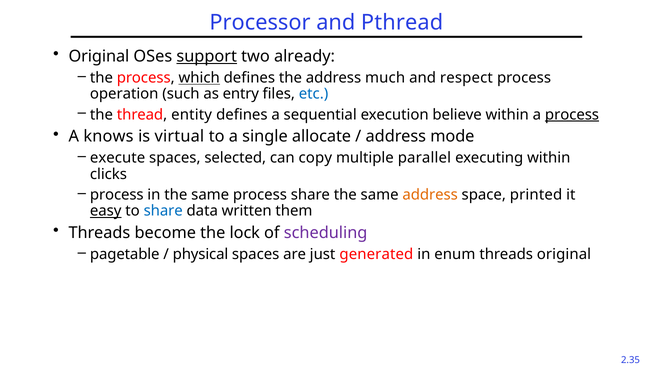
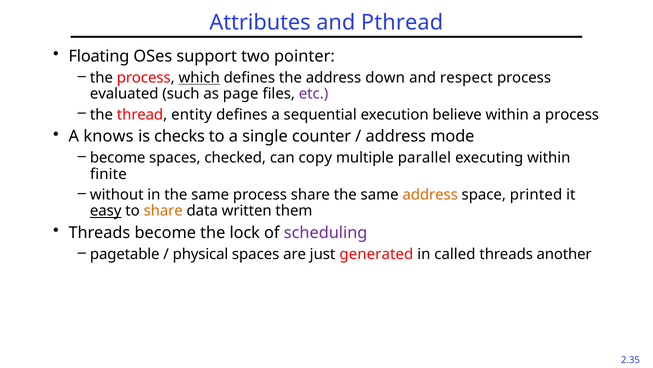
Processor: Processor -> Attributes (260, 22)
Original: Original -> Floating (99, 56)
support underline: present -> none (207, 56)
already: already -> pointer (304, 56)
much: much -> down (385, 78)
operation: operation -> evaluated (124, 94)
entry: entry -> page (241, 94)
etc colour: blue -> purple (314, 94)
process underline: present -> none (572, 114)
virtual: virtual -> checks (180, 136)
allocate: allocate -> counter (322, 136)
execute: execute -> become (118, 158)
selected: selected -> checked (235, 158)
clicks: clicks -> finite (108, 174)
process: process -> without (117, 194)
share colour: blue -> orange (163, 211)
enum: enum -> called (455, 254)
threads original: original -> another (564, 254)
